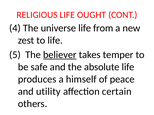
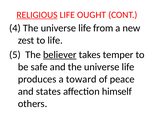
RELIGIOUS underline: none -> present (37, 15)
and the absolute: absolute -> universe (102, 67)
himself: himself -> toward (81, 80)
utility: utility -> states (48, 92)
certain: certain -> himself (117, 92)
